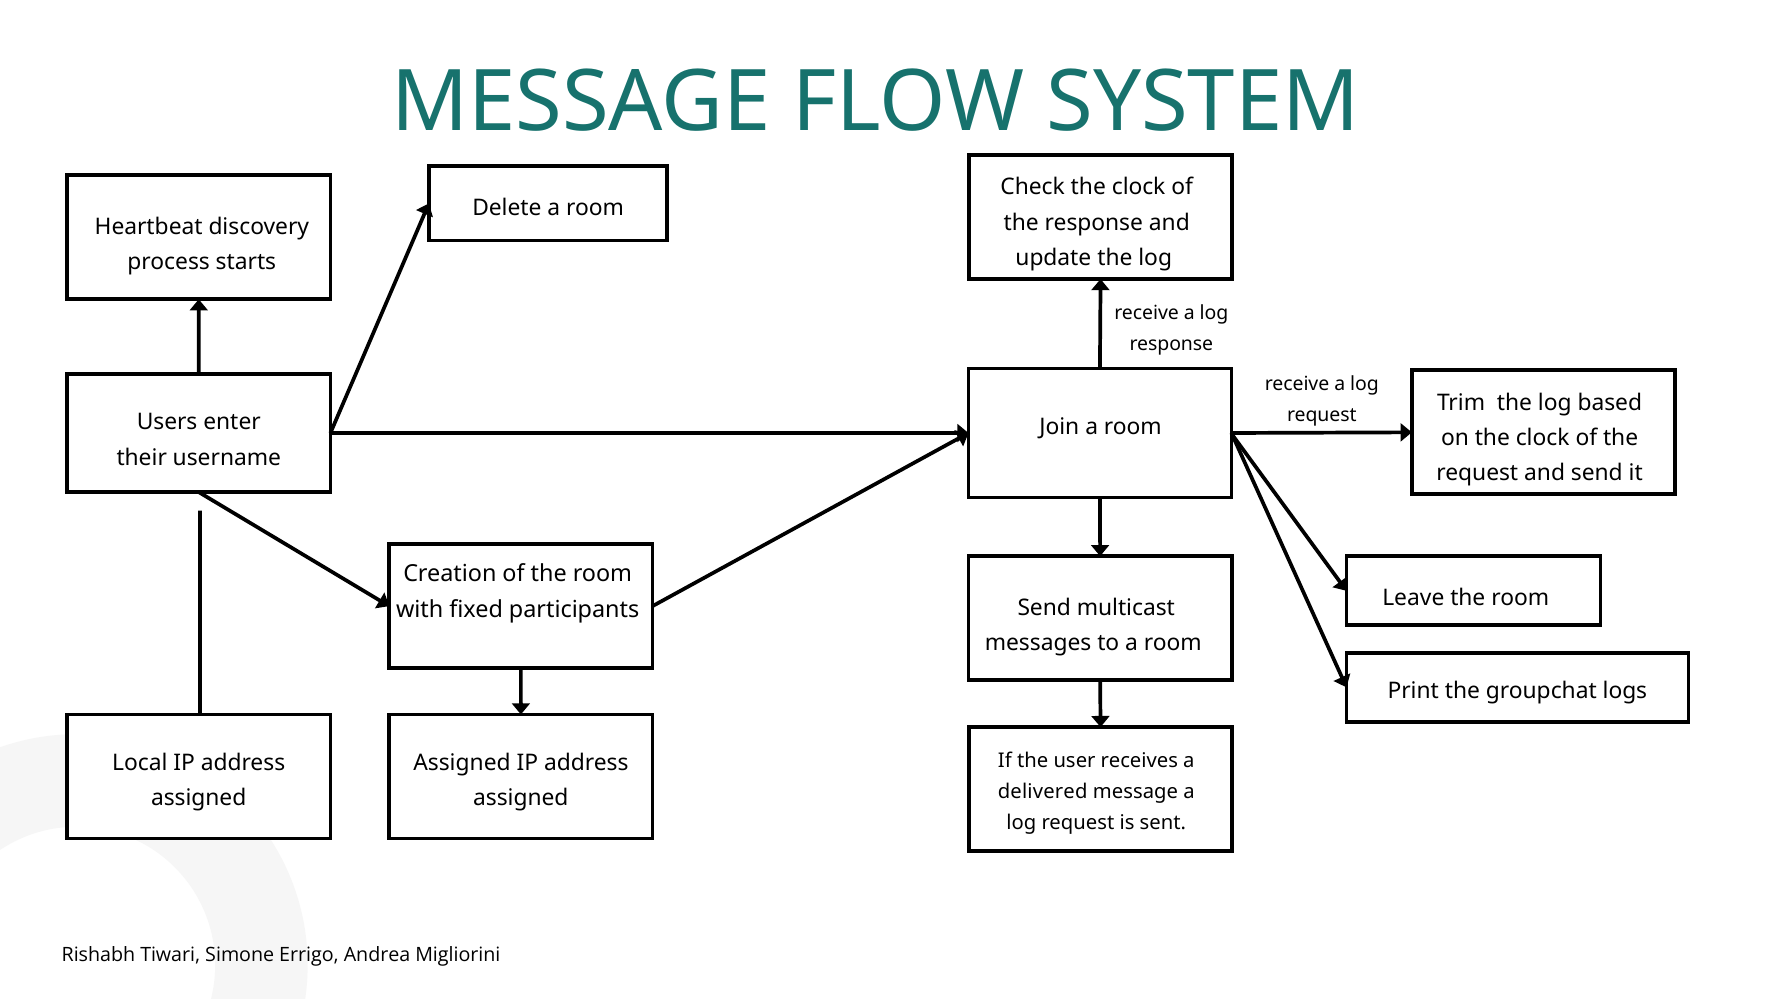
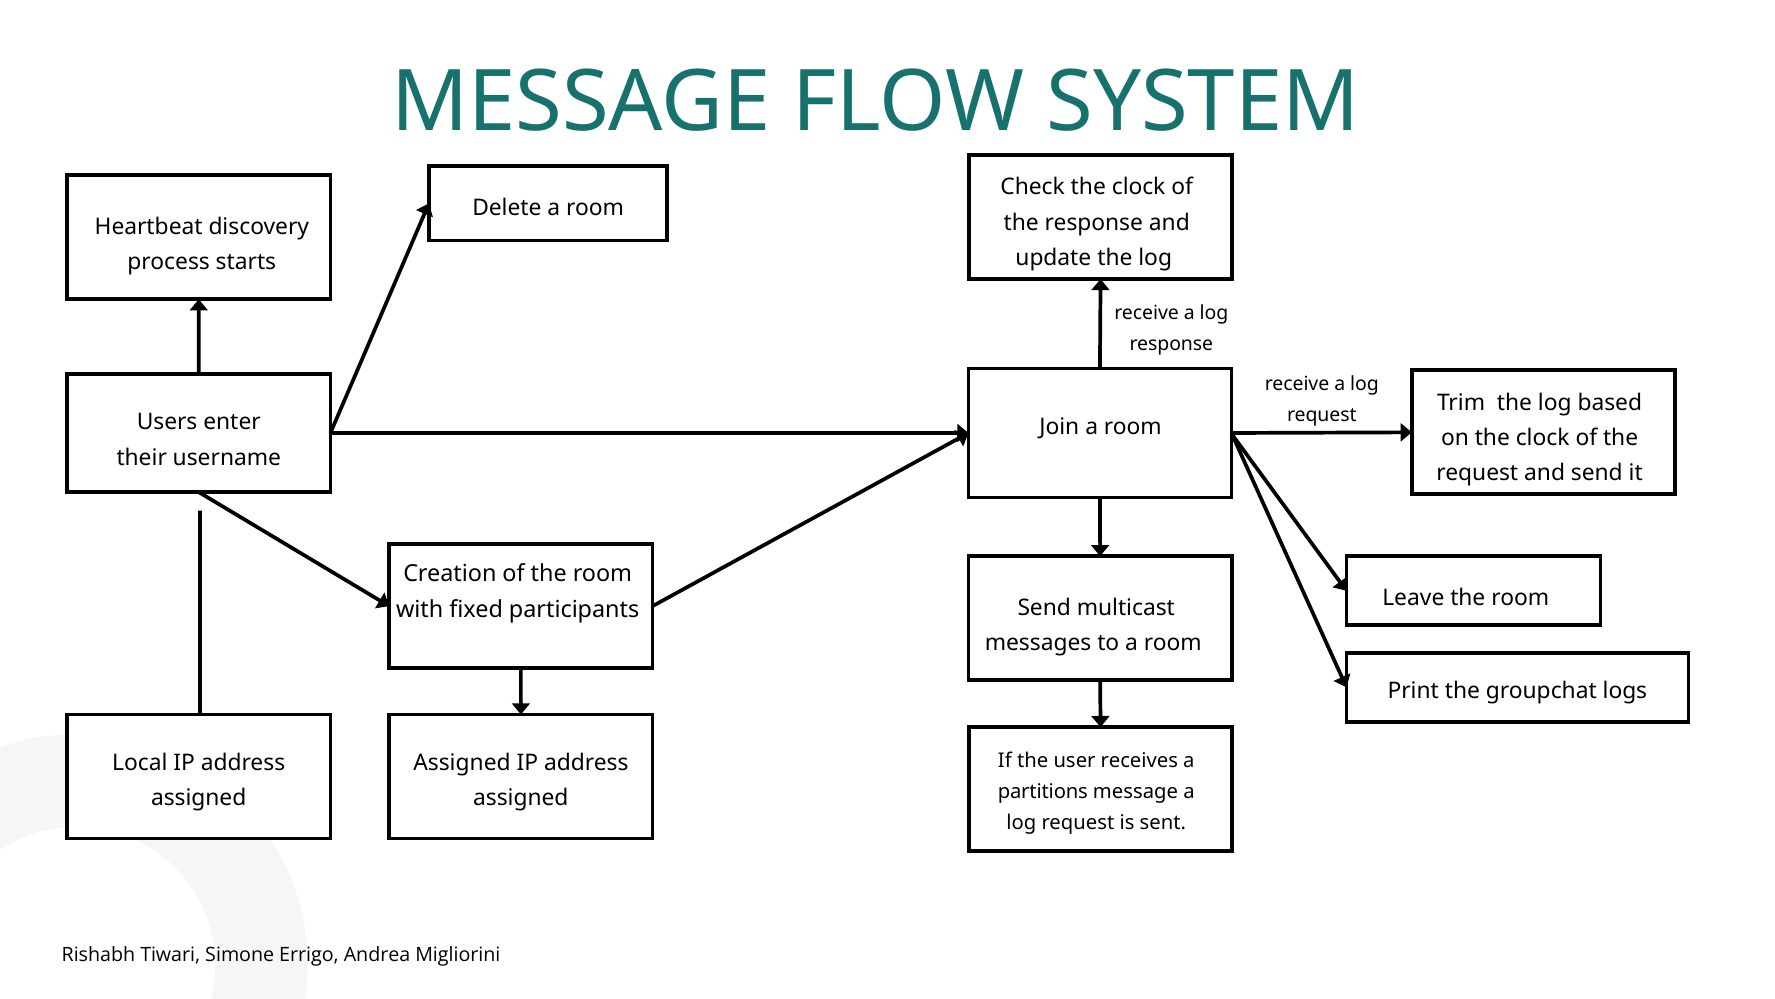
delivered: delivered -> partitions (1043, 791)
